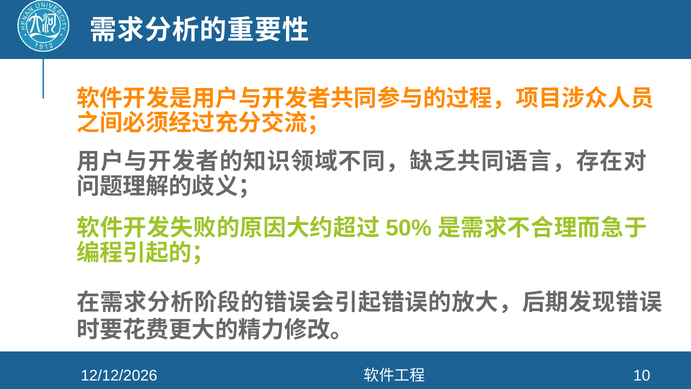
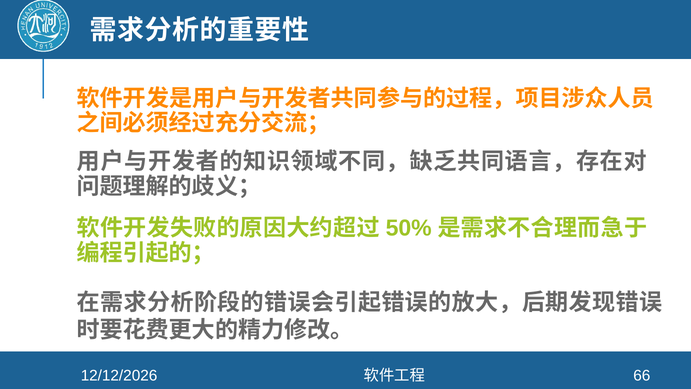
10: 10 -> 66 (642, 376)
